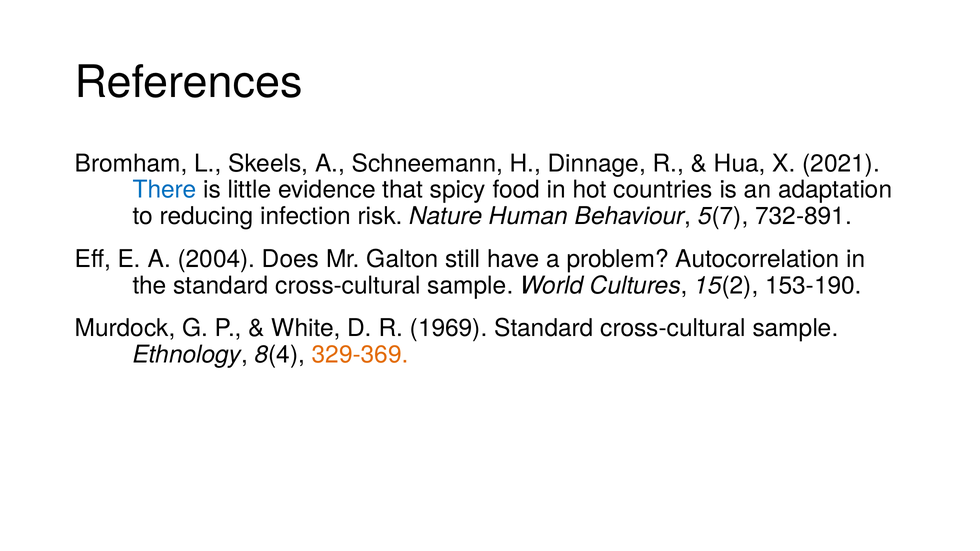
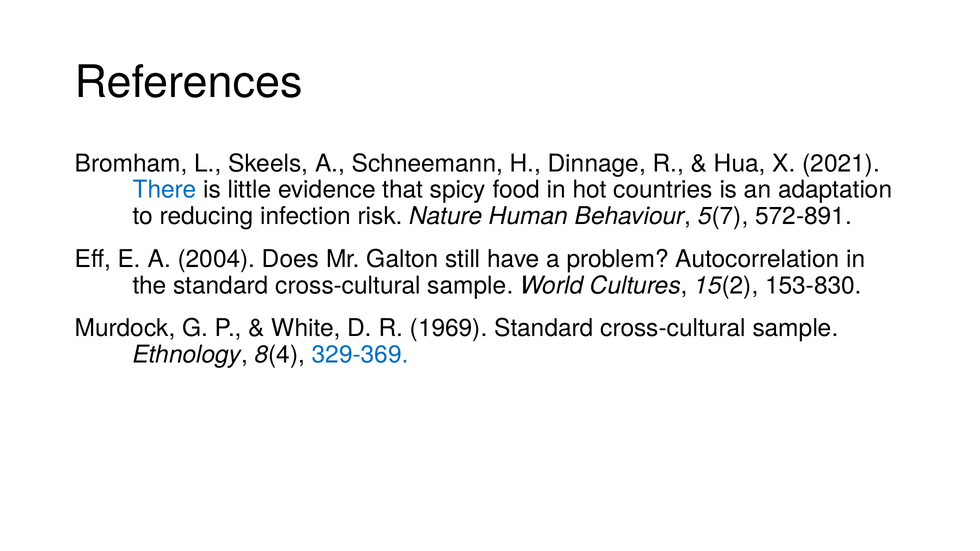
732-891: 732-891 -> 572-891 (804, 216)
153-190: 153-190 -> 153-830 (813, 286)
329-369 colour: orange -> blue (360, 355)
